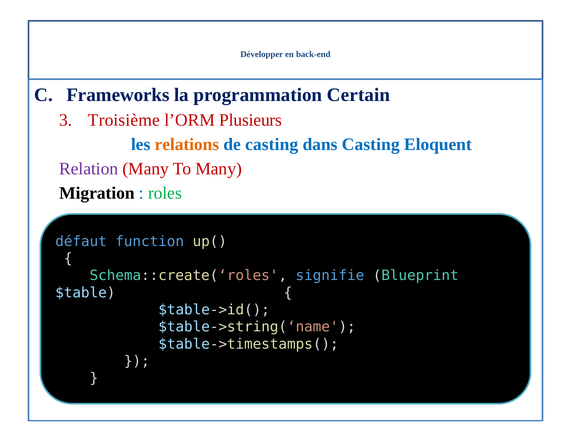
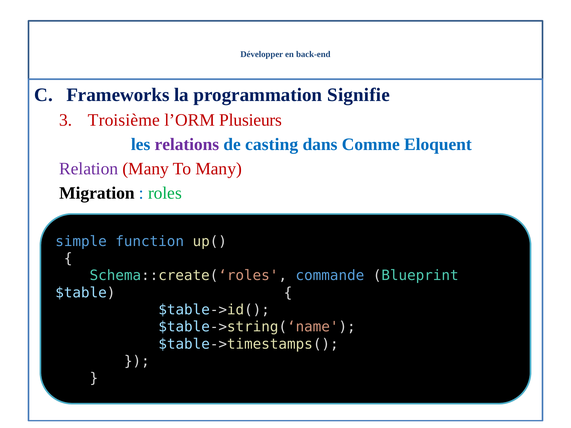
Certain: Certain -> Signifie (359, 95)
relations colour: orange -> purple (187, 144)
dans Casting: Casting -> Comme (371, 144)
défaut: défaut -> simple (81, 241)
signifie: signifie -> commande (330, 276)
